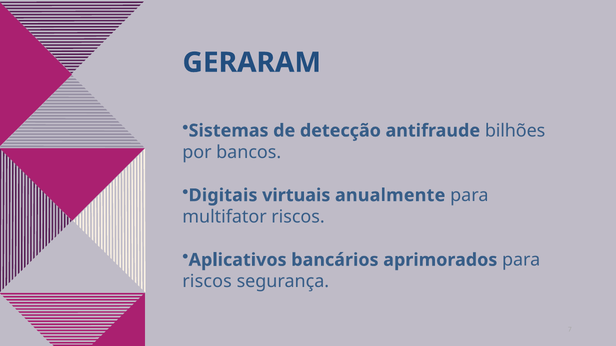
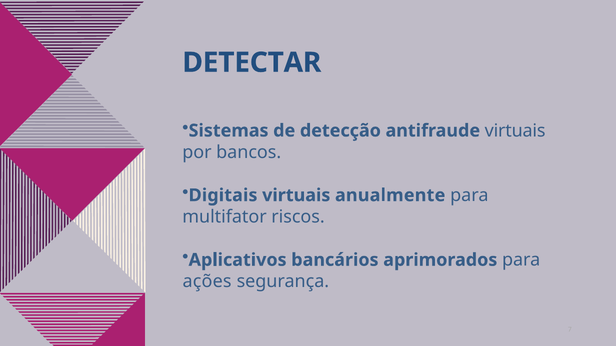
GERARAM: GERARAM -> DETECTAR (252, 63)
antifraude bilhões: bilhões -> virtuais (515, 131)
riscos: riscos -> ações (207, 282)
